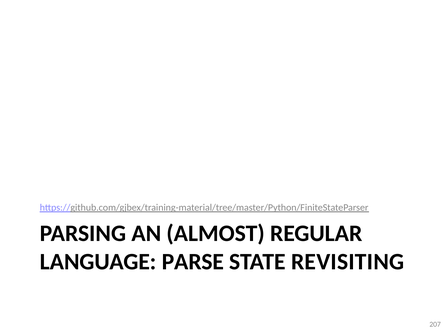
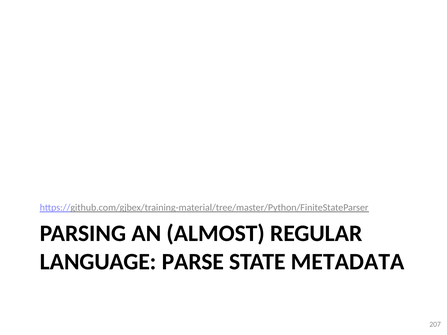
REVISITING: REVISITING -> METADATA (348, 262)
